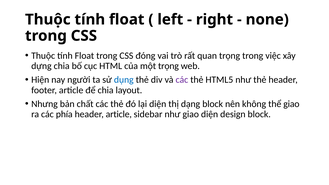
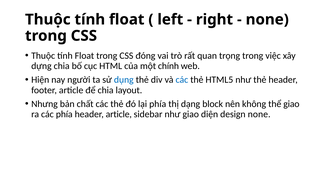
một trọng: trọng -> chính (168, 66)
các colour: purple -> blue (182, 80)
lại diện: diện -> phía (158, 104)
design block: block -> none (259, 114)
